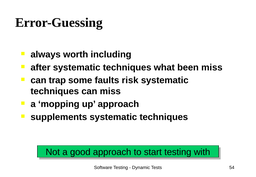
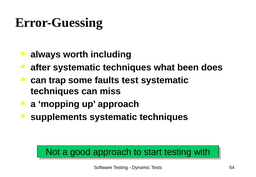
been miss: miss -> does (212, 67)
risk: risk -> test (130, 80)
